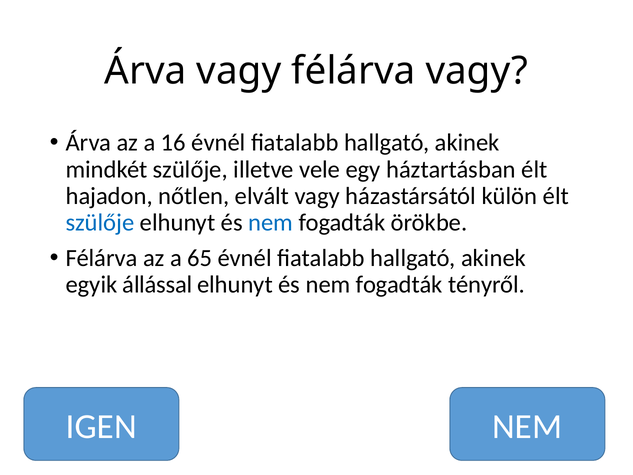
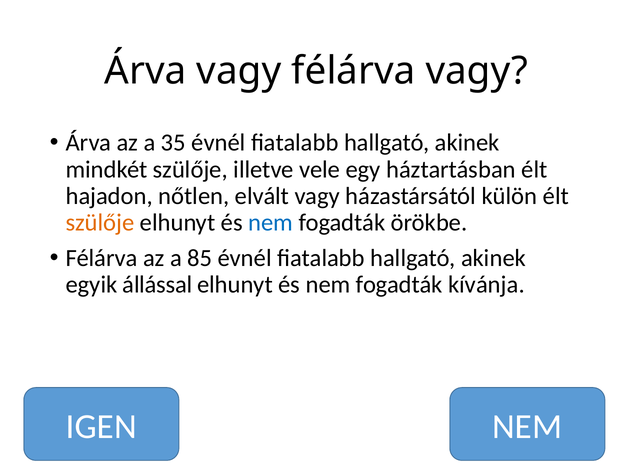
16: 16 -> 35 (173, 143)
szülője colour: blue -> orange (100, 222)
65: 65 -> 85 (200, 258)
tényről: tényről -> kívánja (486, 284)
